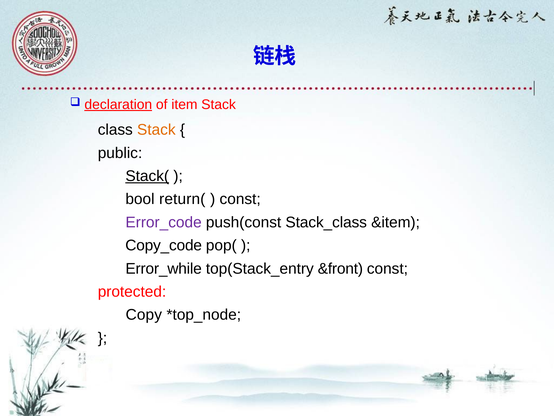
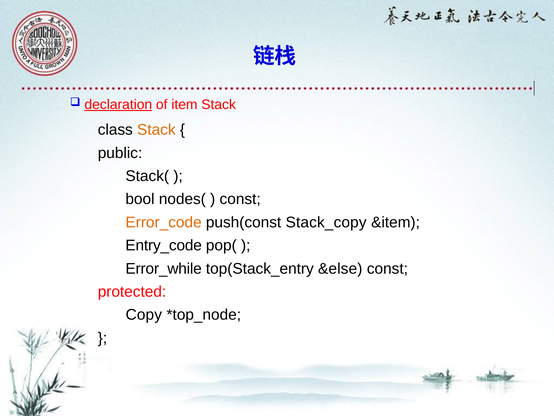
Stack( underline: present -> none (147, 176)
return(: return( -> nodes( (182, 199)
Error_code colour: purple -> orange (164, 222)
Stack_class: Stack_class -> Stack_copy (326, 222)
Copy_code: Copy_code -> Entry_code (164, 245)
&front: &front -> &else (340, 268)
